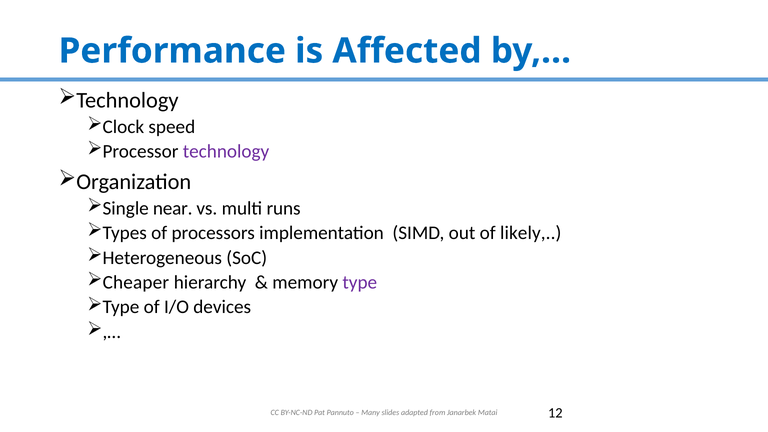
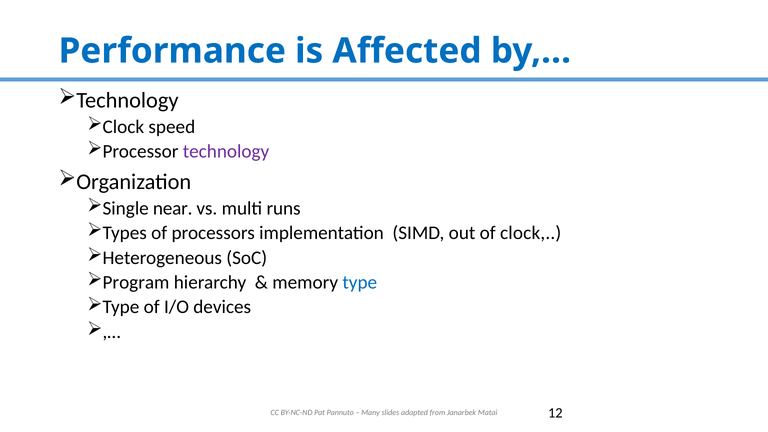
of likely: likely -> clock (531, 233)
Cheaper: Cheaper -> Program (136, 282)
type colour: purple -> blue (360, 282)
